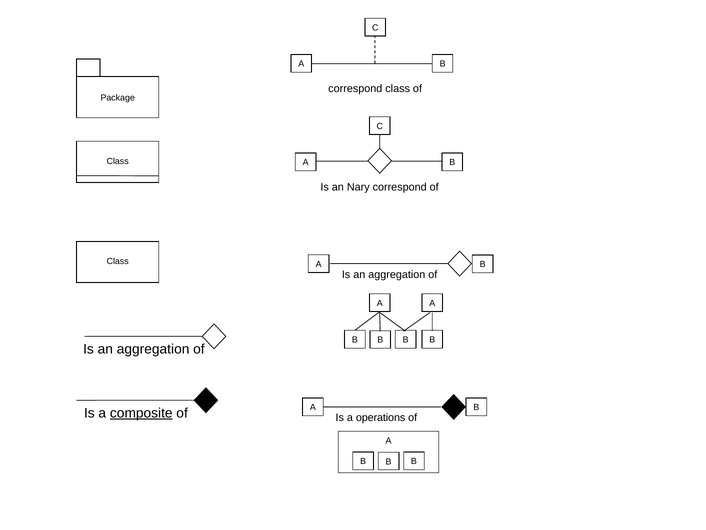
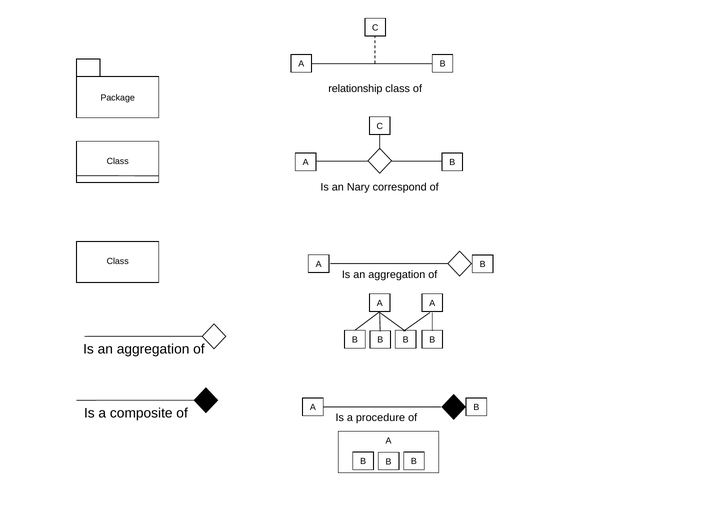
correspond: correspond -> relationship (355, 88)
composite underline: present -> none (141, 413)
operations: operations -> procedure (381, 417)
